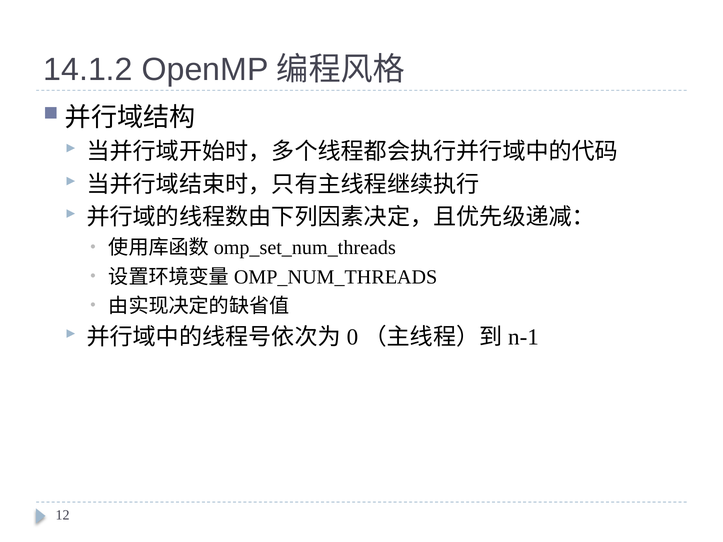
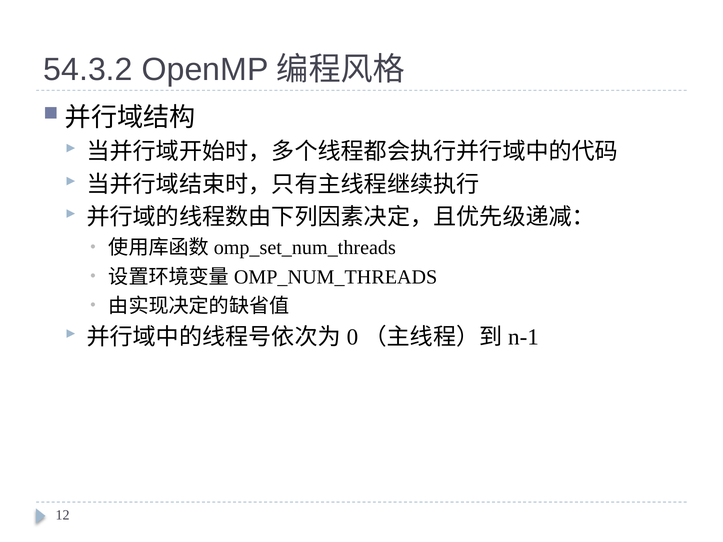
14.1.2: 14.1.2 -> 54.3.2 (88, 70)
